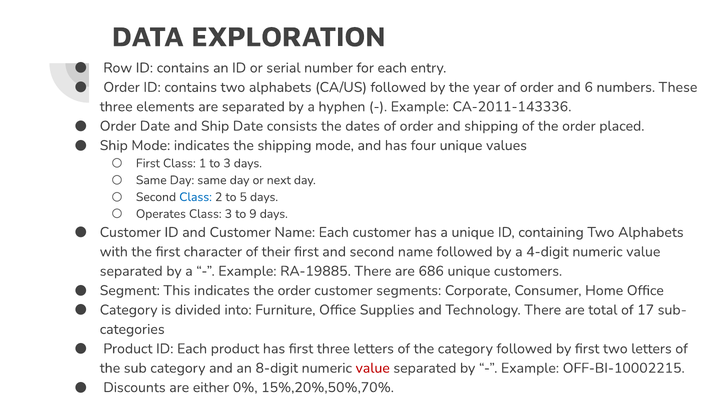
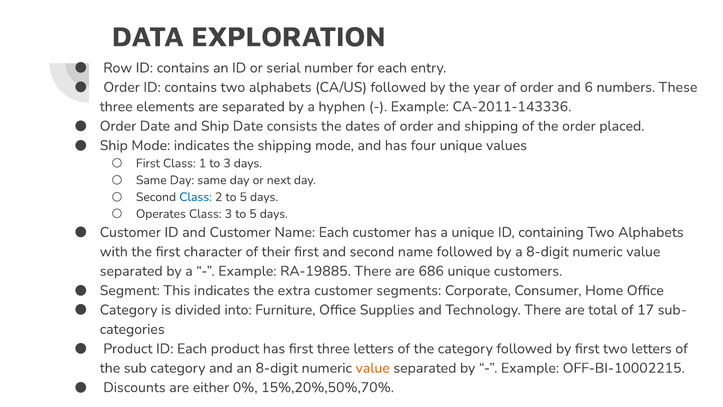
3 to 9: 9 -> 5 (253, 214)
a 4-digit: 4-digit -> 8-digit (547, 251)
indicates the order: order -> extra (294, 290)
value colour: red -> orange (373, 368)
